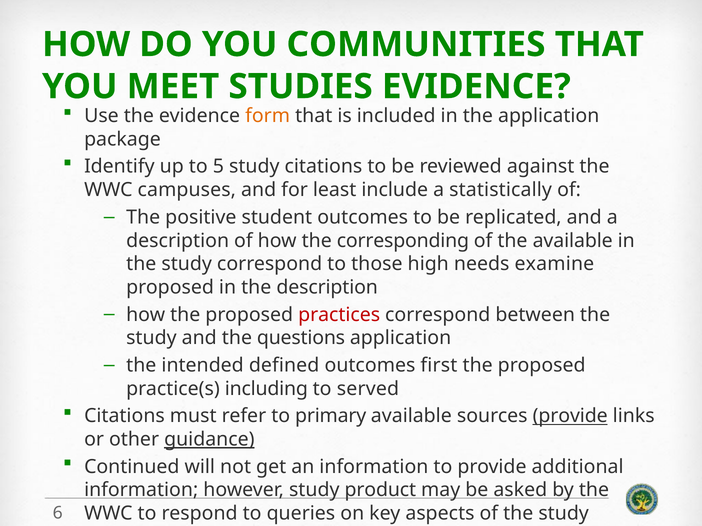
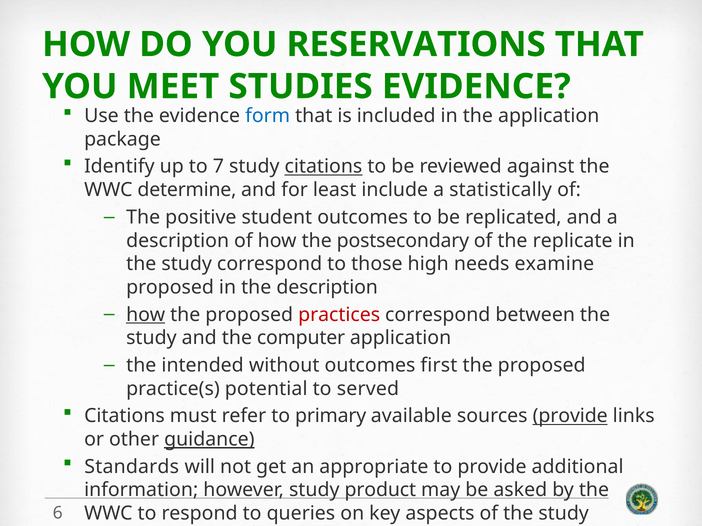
COMMUNITIES: COMMUNITIES -> RESERVATIONS (416, 45)
form colour: orange -> blue (268, 116)
5: 5 -> 7 (218, 167)
citations underline: none -> present (323, 167)
campuses: campuses -> determine (187, 190)
corresponding: corresponding -> postsecondary (403, 241)
the available: available -> replicate (573, 241)
how underline: none -> present (146, 315)
questions: questions -> computer (301, 338)
defined: defined -> without (284, 366)
including: including -> potential (266, 389)
Continued: Continued -> Standards (132, 467)
an information: information -> appropriate (374, 467)
